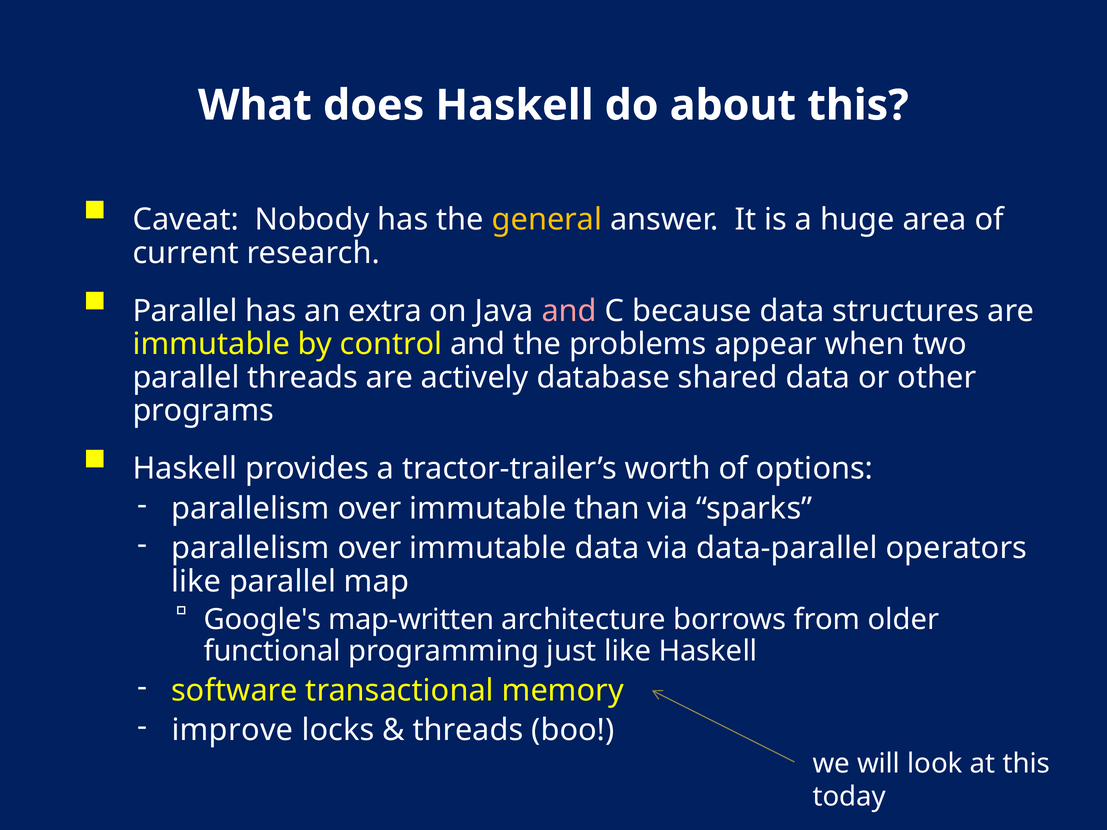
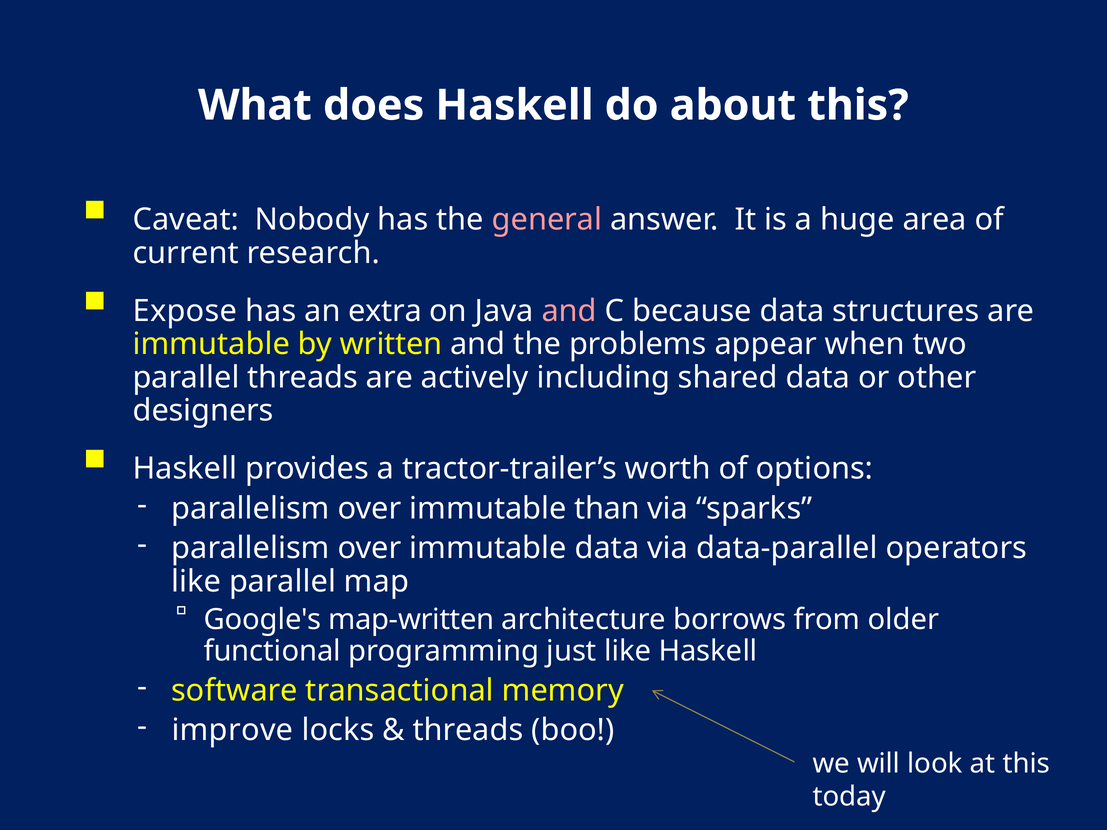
general colour: yellow -> pink (547, 220)
Parallel: Parallel -> Expose (185, 311)
control: control -> written (391, 344)
database: database -> including (603, 378)
programs: programs -> designers (203, 411)
